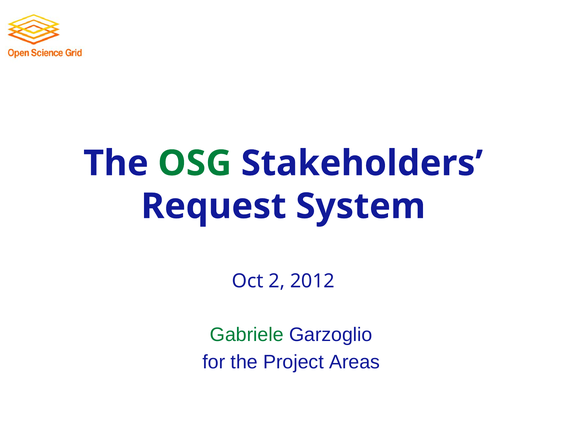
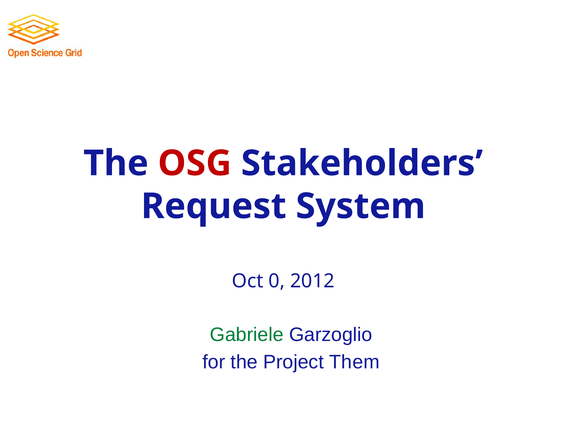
OSG colour: green -> red (195, 163)
2: 2 -> 0 (277, 281)
Areas: Areas -> Them (354, 362)
